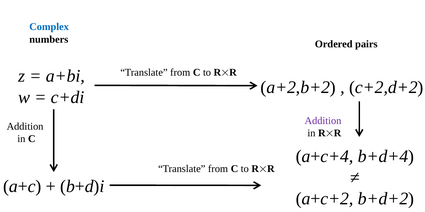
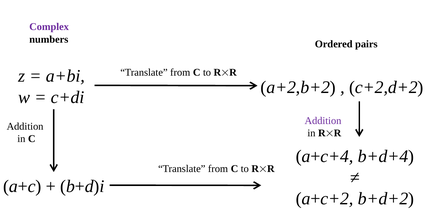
Complex colour: blue -> purple (49, 27)
